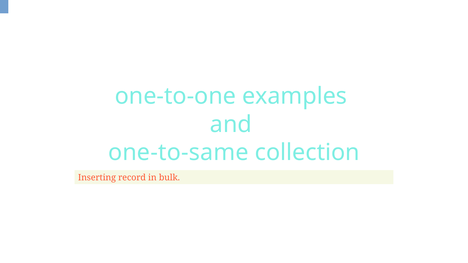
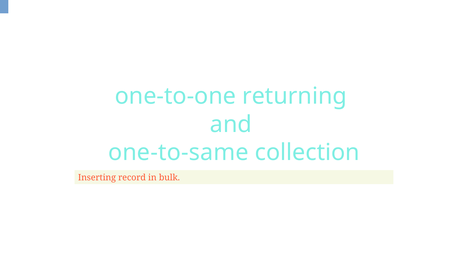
examples: examples -> returning (295, 96)
